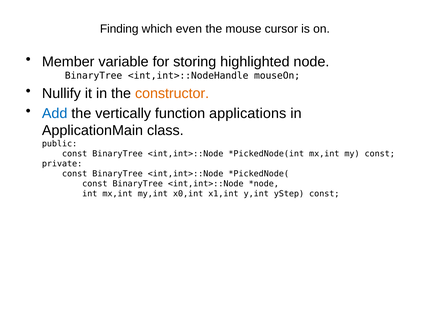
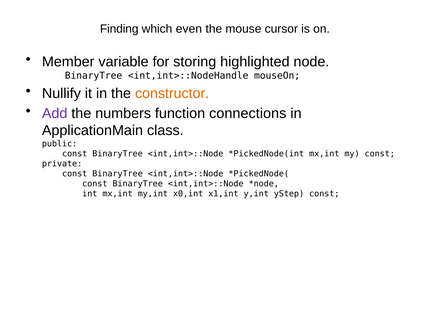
Add colour: blue -> purple (55, 114)
vertically: vertically -> numbers (123, 114)
applications: applications -> connections (248, 114)
